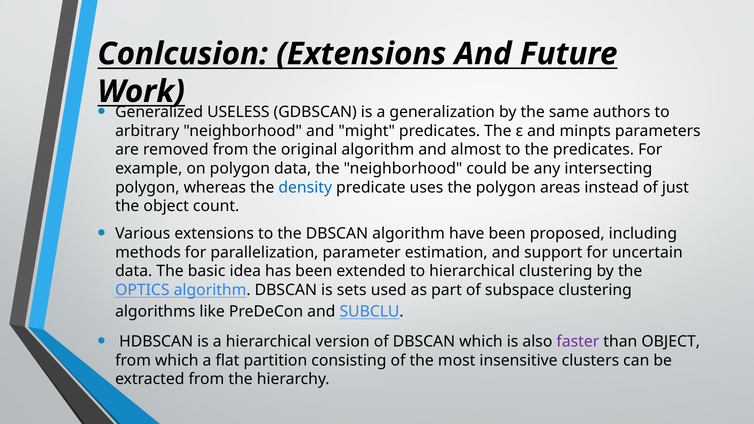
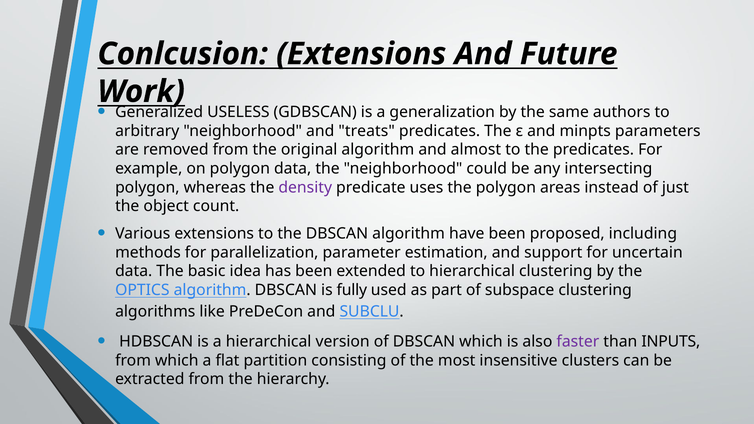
might: might -> treats (367, 131)
density colour: blue -> purple (305, 187)
sets: sets -> fully (352, 290)
than OBJECT: OBJECT -> INPUTS (671, 342)
